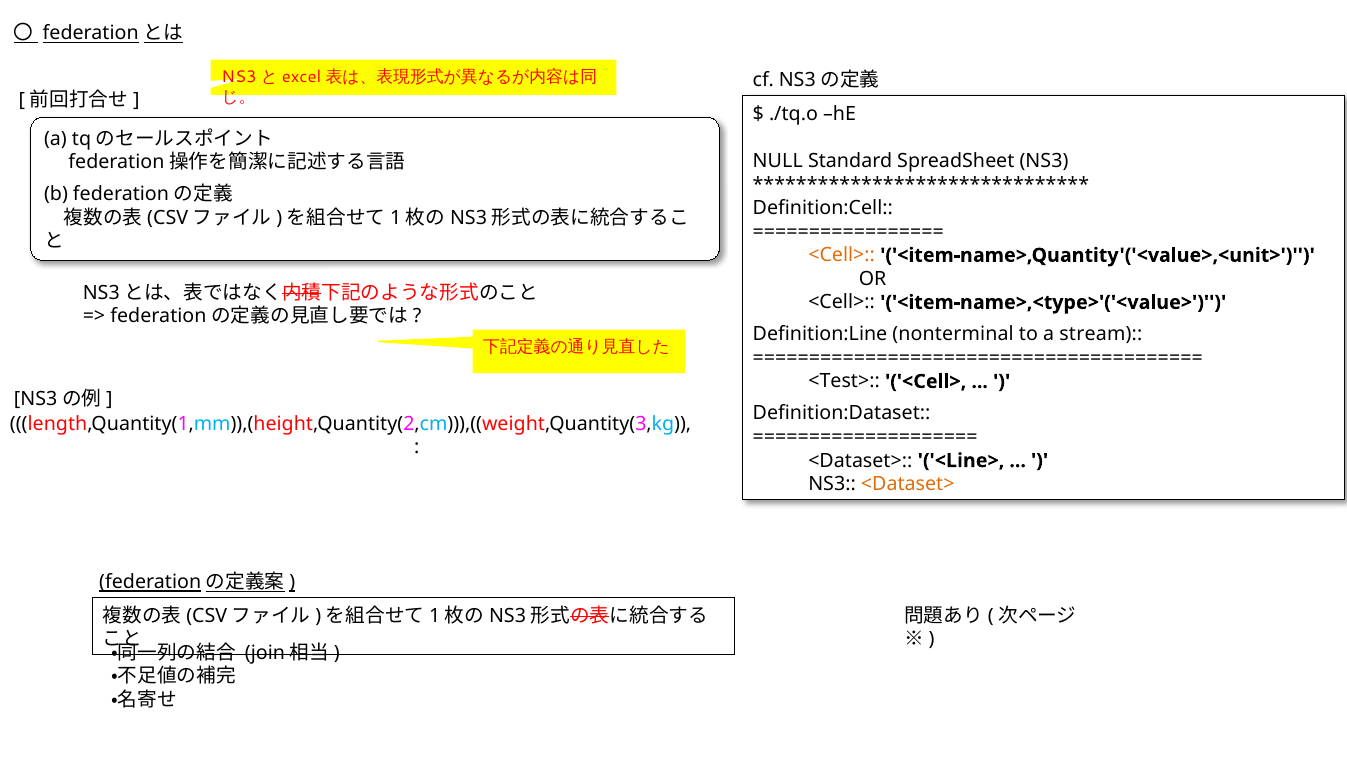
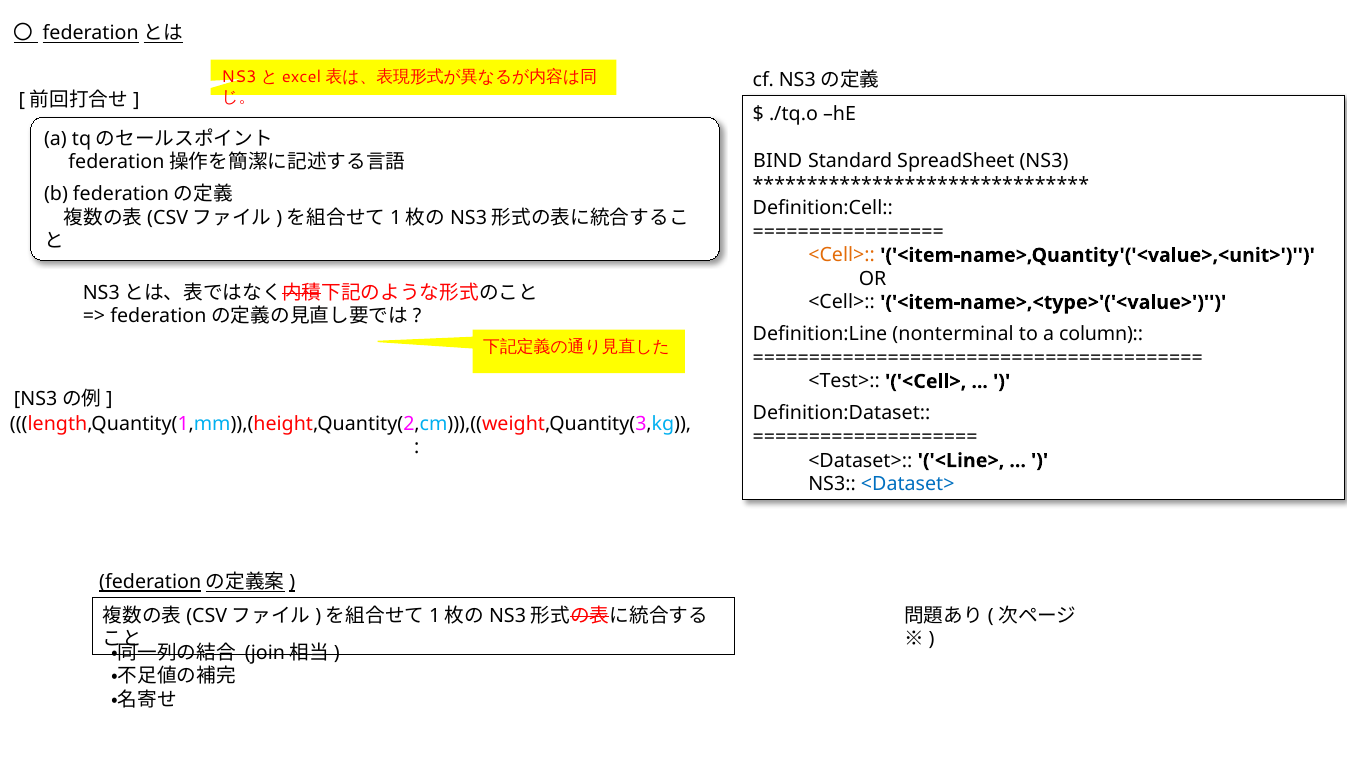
NULL: NULL -> BIND (778, 161)
stream: stream -> column (1101, 335)
<Dataset> colour: orange -> blue (908, 485)
